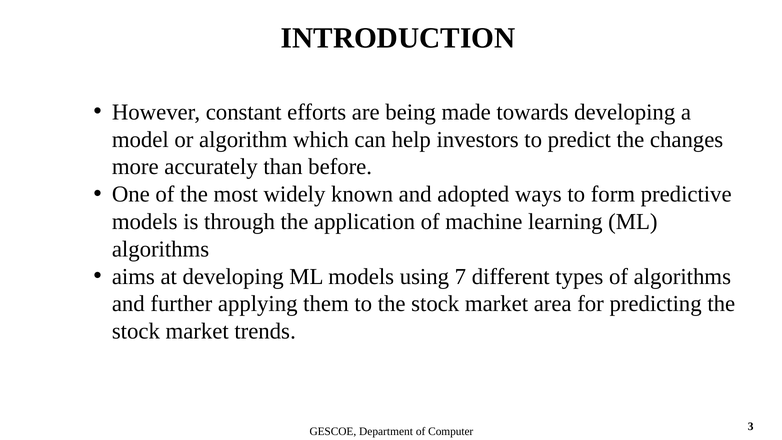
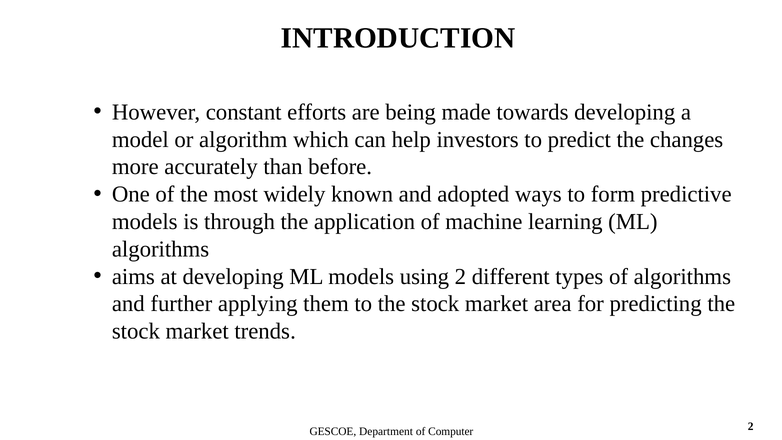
using 7: 7 -> 2 (460, 276)
Computer 3: 3 -> 2 (751, 426)
